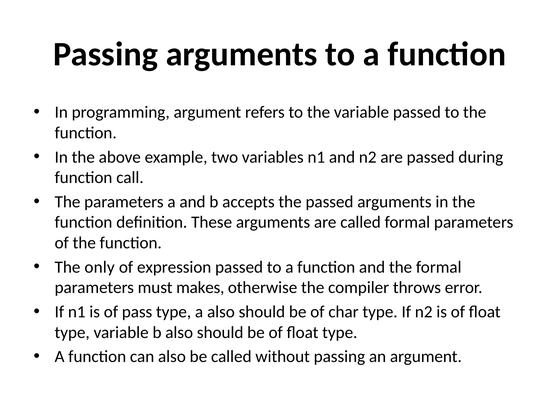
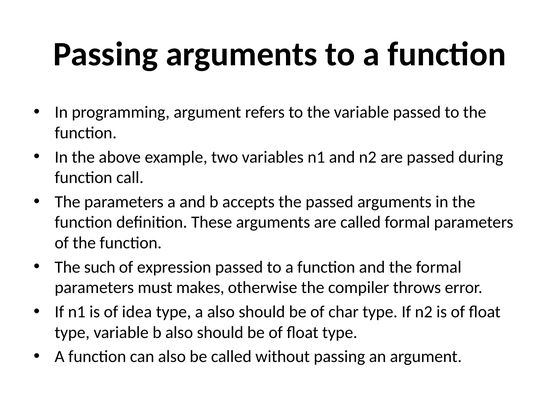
only: only -> such (100, 267)
pass: pass -> idea (137, 312)
